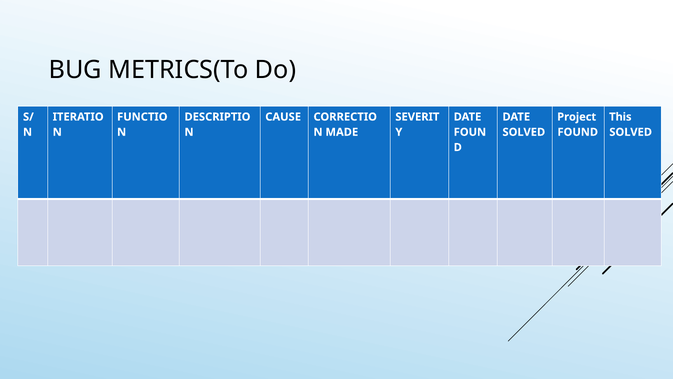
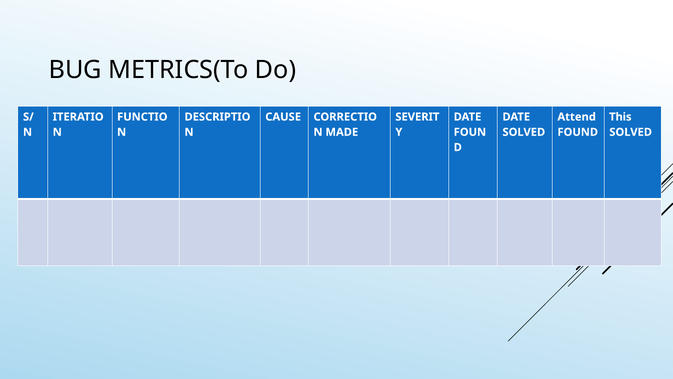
Project: Project -> Attend (577, 117)
